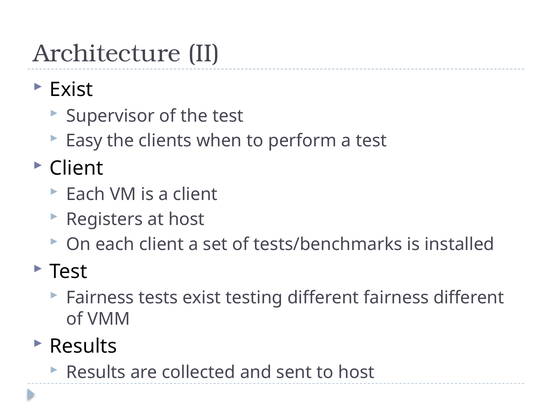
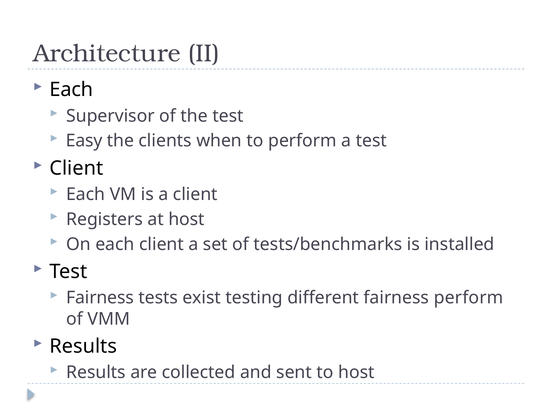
Exist: Exist -> Each (71, 90)
fairness different: different -> perform (469, 298)
